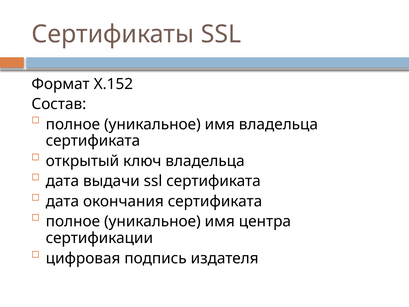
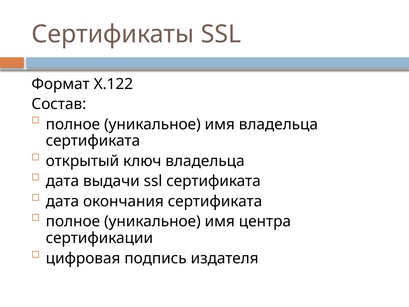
X.152: X.152 -> X.122 (113, 84)
